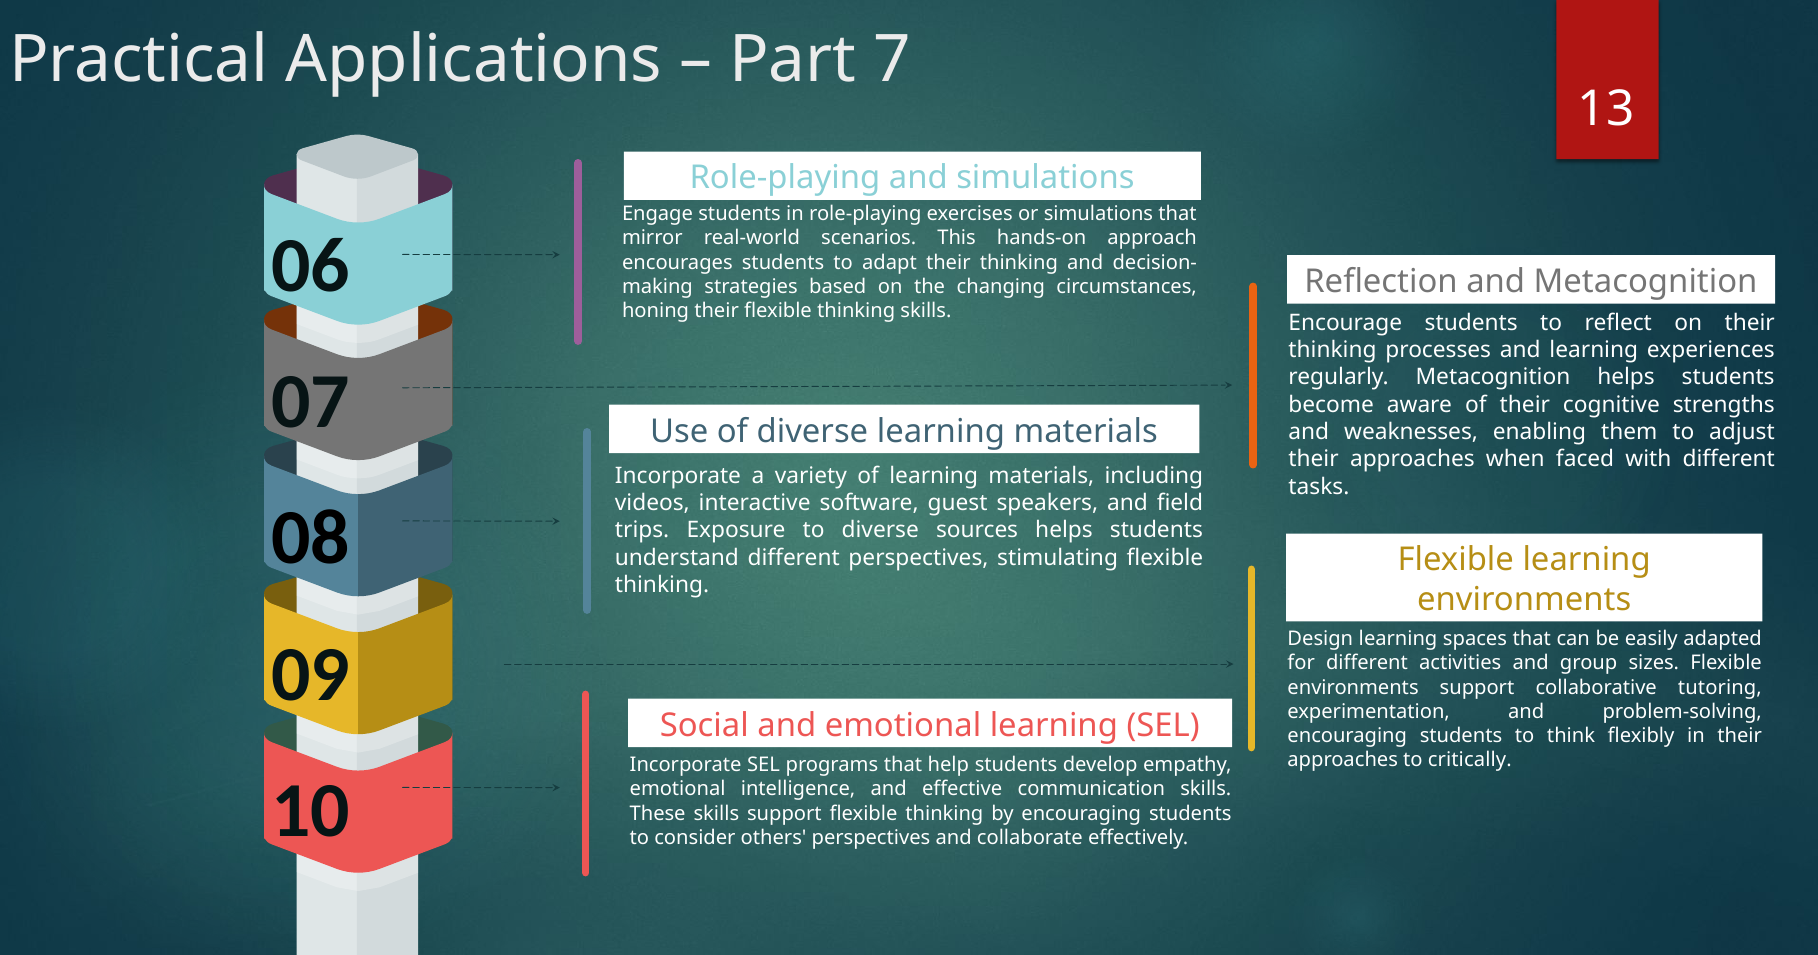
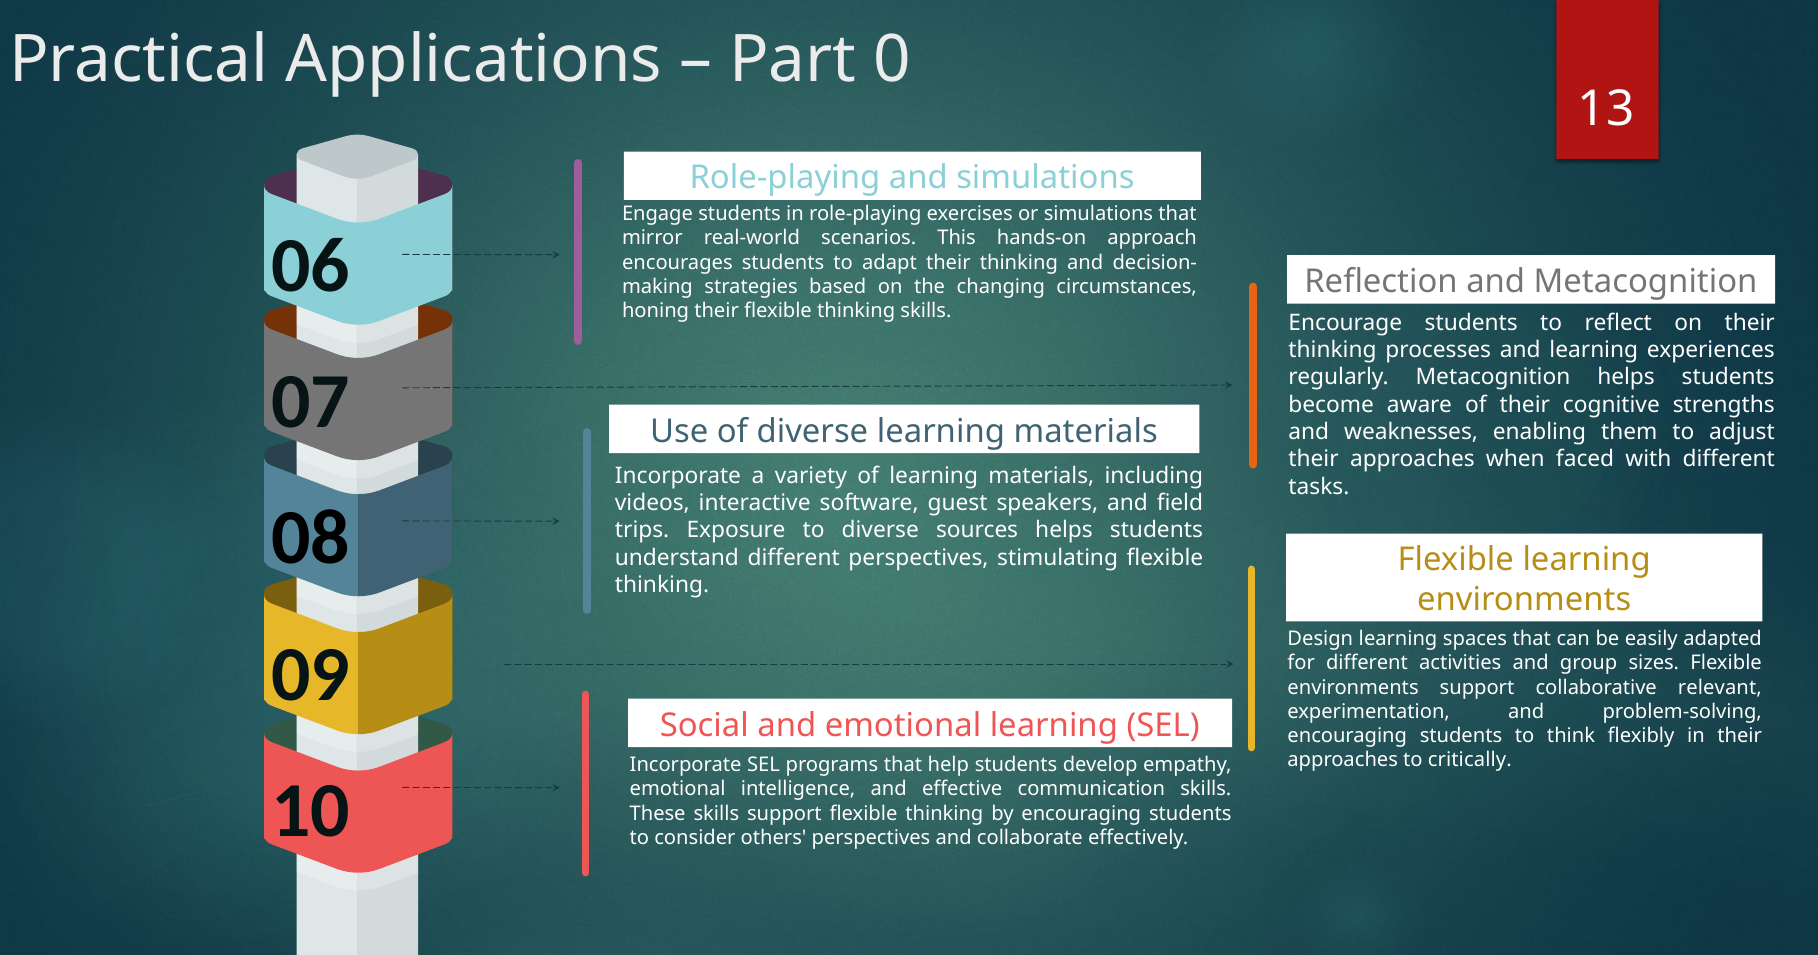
7: 7 -> 0 (893, 59)
tutoring: tutoring -> relevant (1720, 687)
